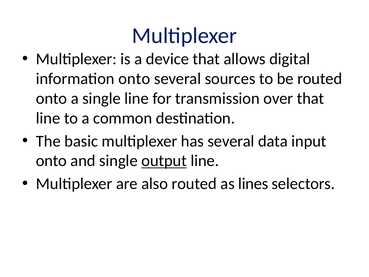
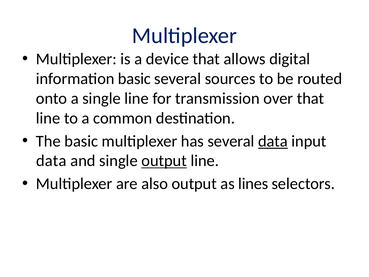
information onto: onto -> basic (134, 79)
data underline: none -> present (273, 141)
onto: onto -> data (51, 161)
also routed: routed -> output (194, 184)
